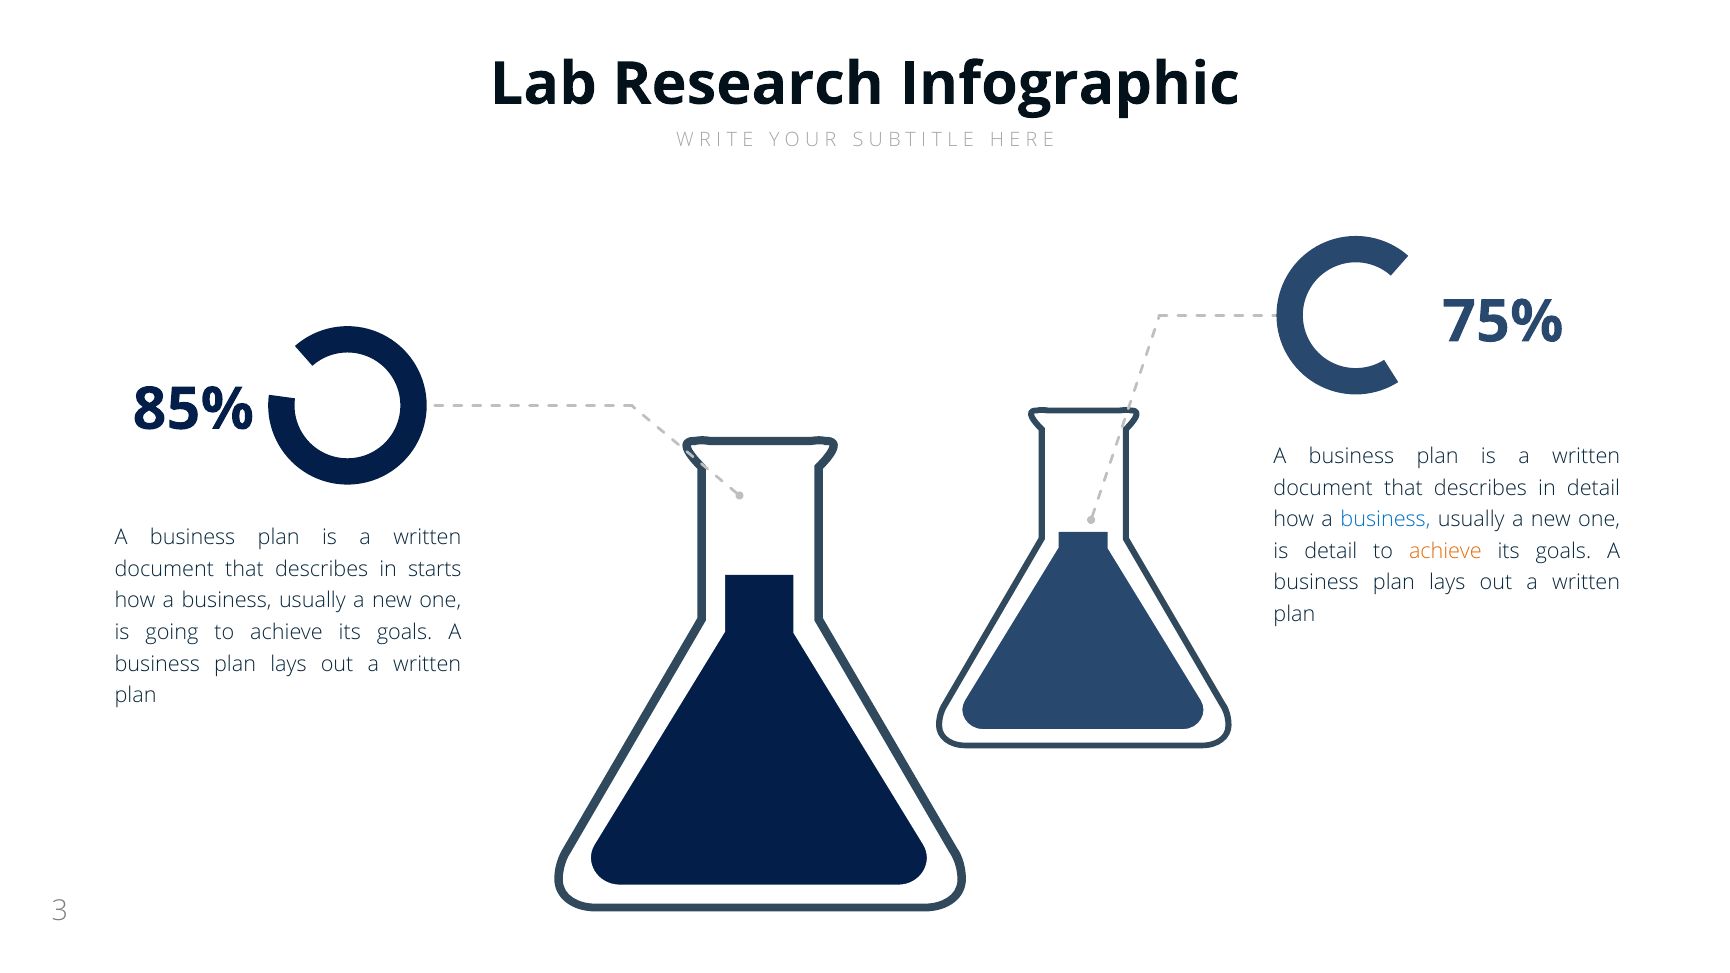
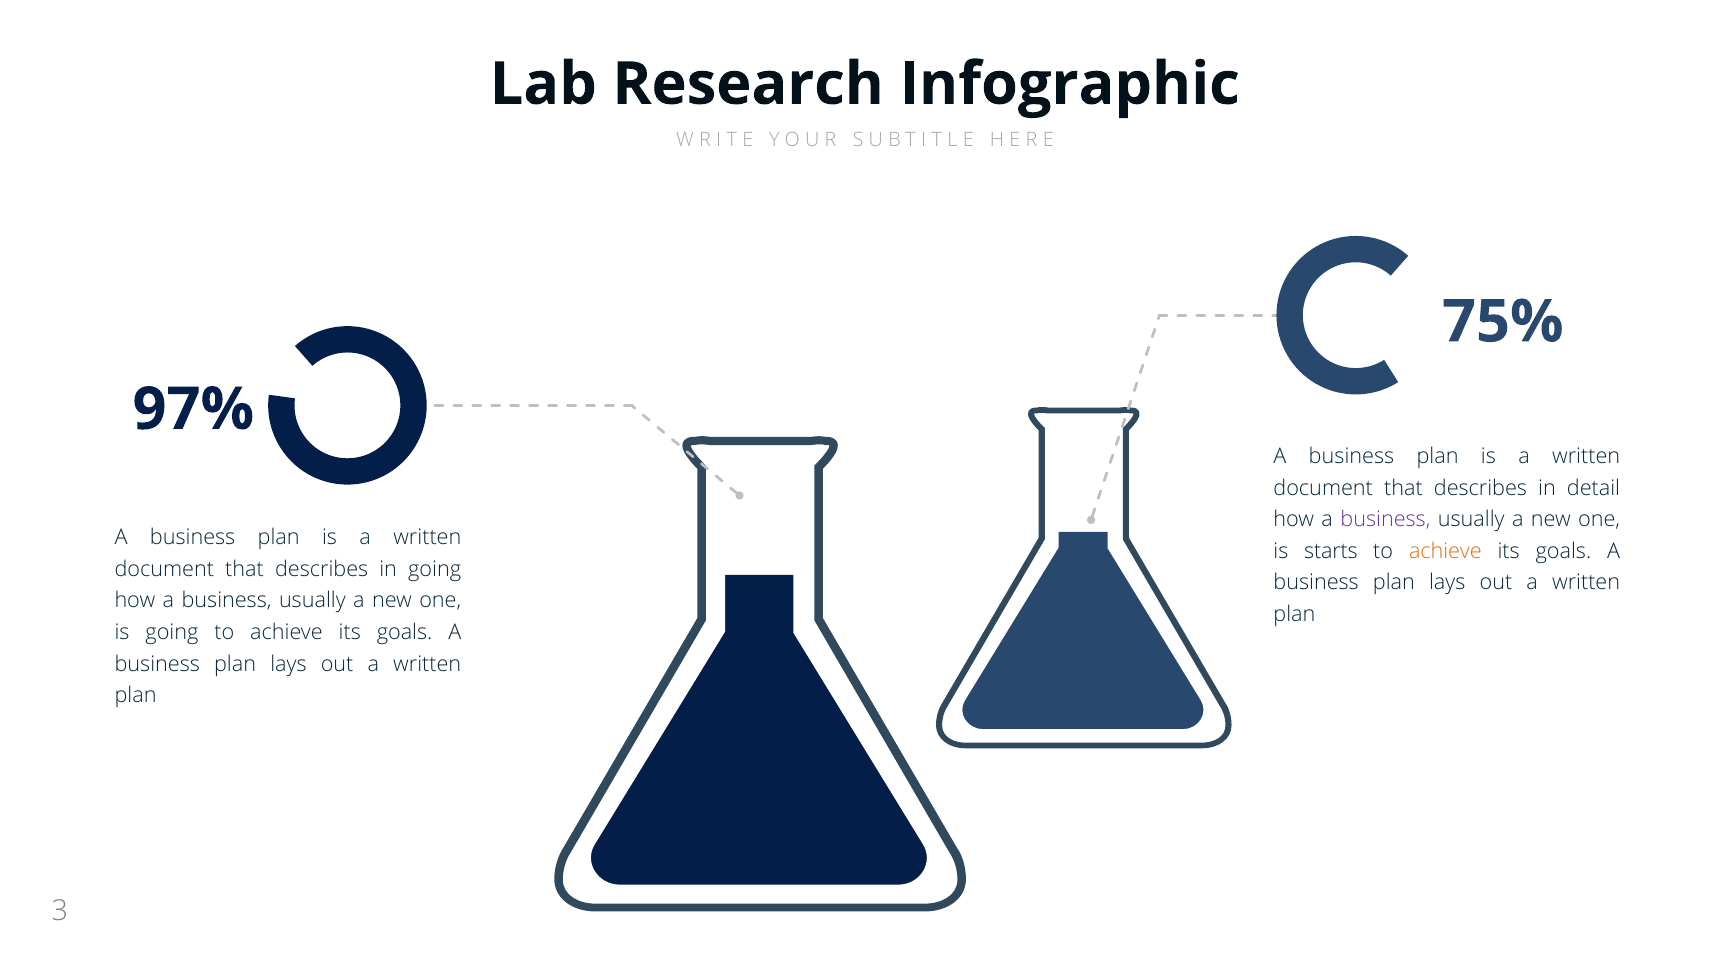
85%: 85% -> 97% (193, 410)
business colour: blue -> purple (1385, 520)
is detail: detail -> starts (1331, 551)
in starts: starts -> going (435, 569)
